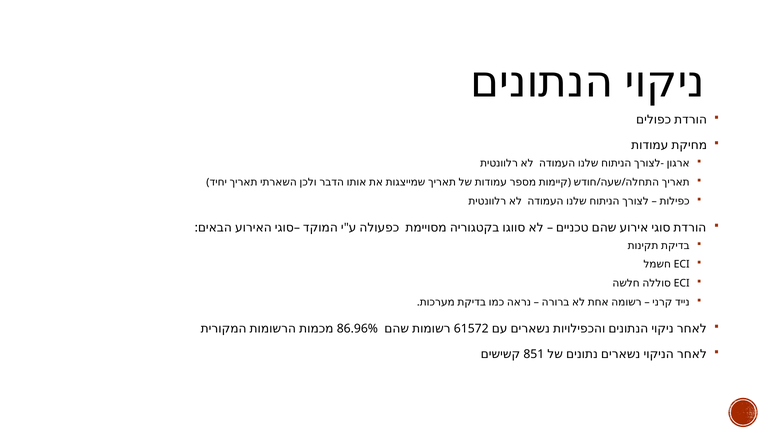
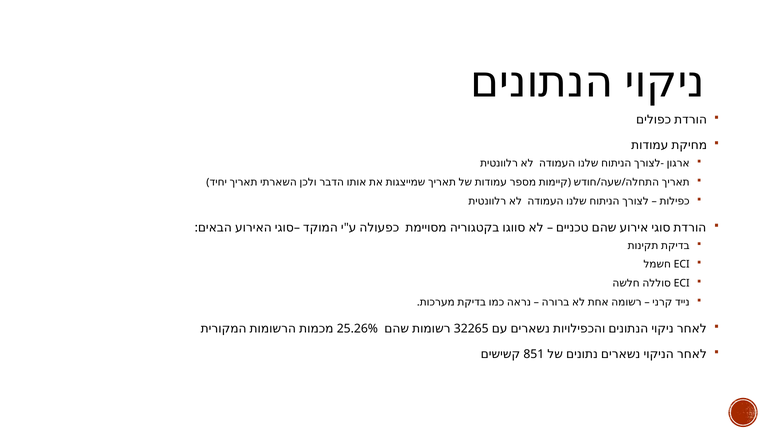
86.96%: 86.96% -> 25.26% (357, 329)
61572: 61572 -> 32265 (471, 329)
